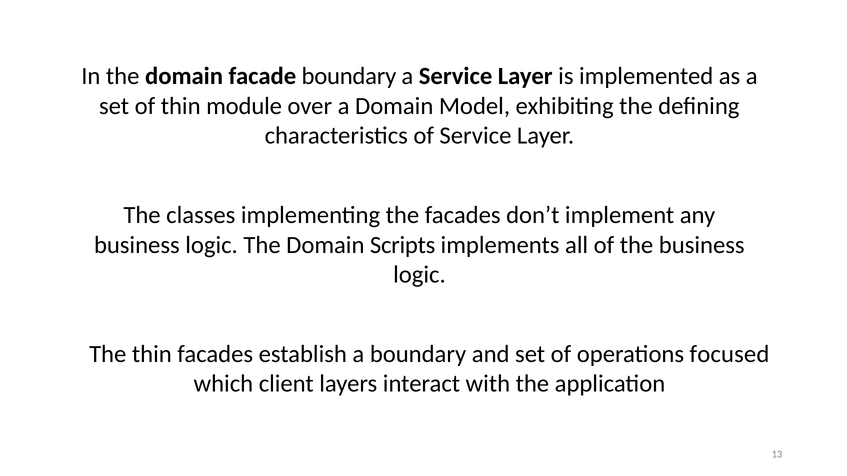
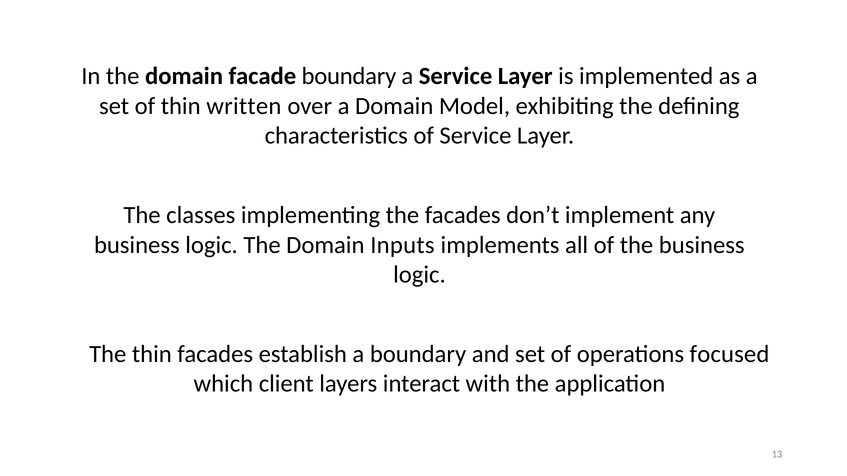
module: module -> written (244, 106)
Scripts: Scripts -> Inputs (402, 245)
